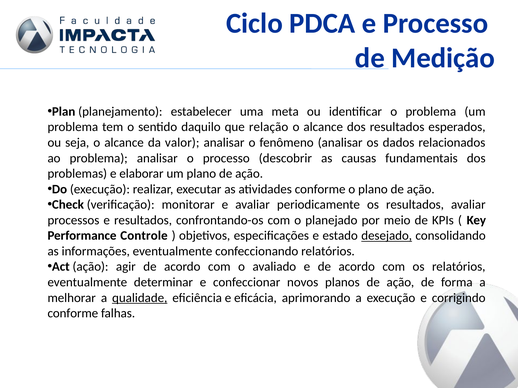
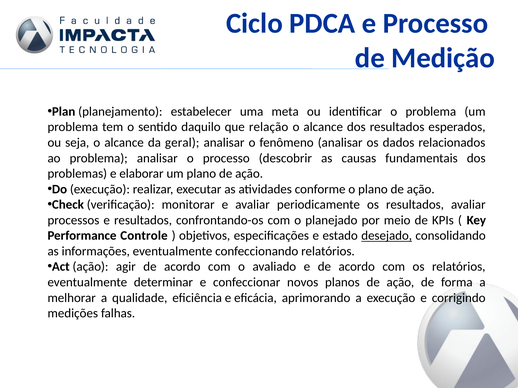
valor: valor -> geral (182, 143)
qualidade underline: present -> none (140, 298)
conforme: conforme -> medições (73, 314)
